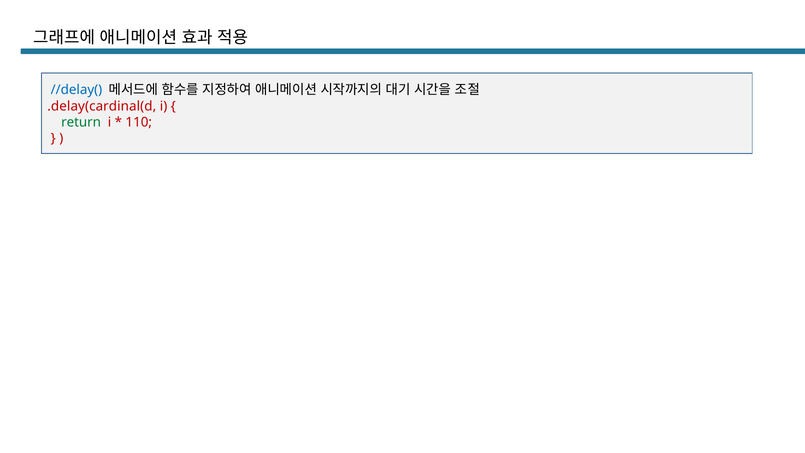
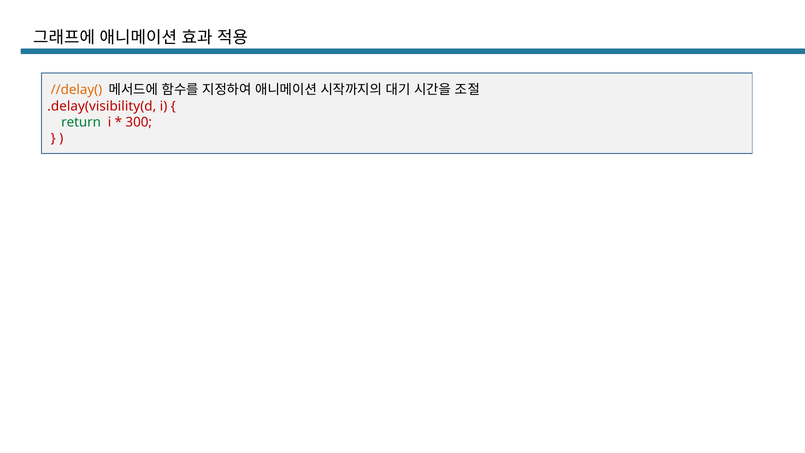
//delay( colour: blue -> orange (76, 90)
.delay(cardinal(d: .delay(cardinal(d -> .delay(visibility(d (102, 106)
110: 110 -> 300 (139, 122)
